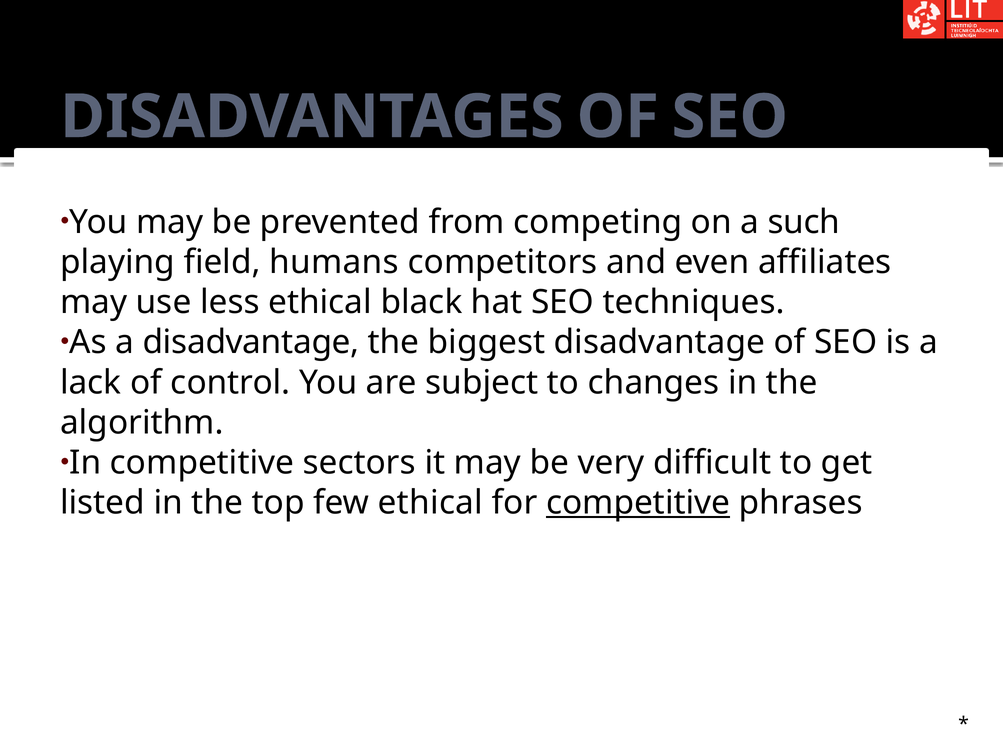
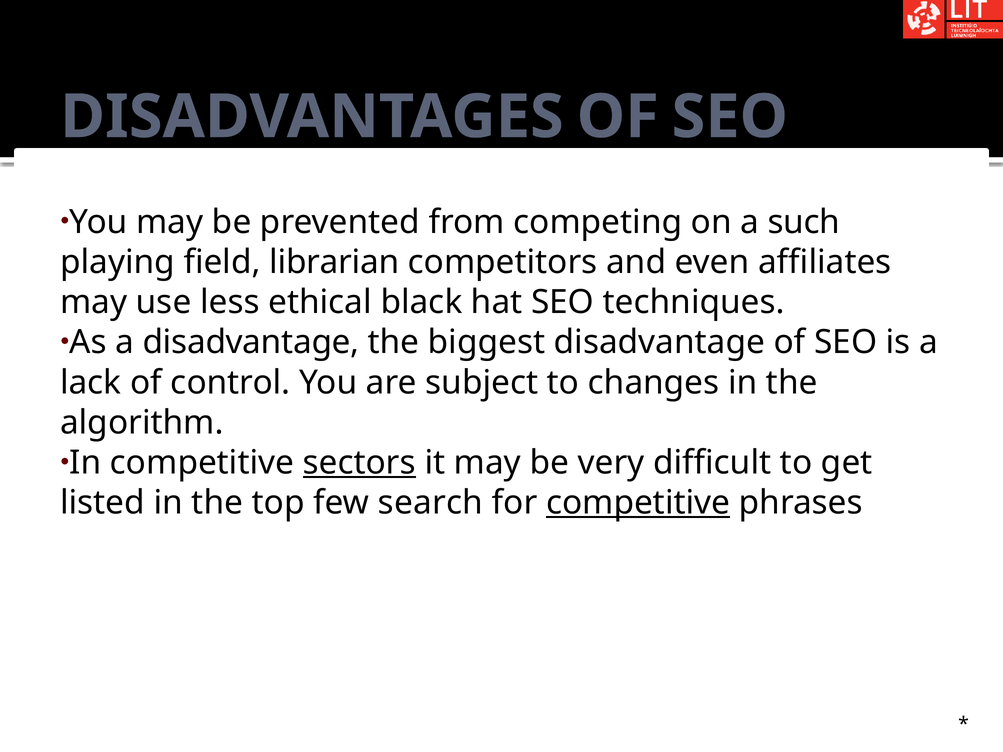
humans: humans -> librarian (334, 262)
sectors underline: none -> present (359, 463)
few ethical: ethical -> search (430, 503)
